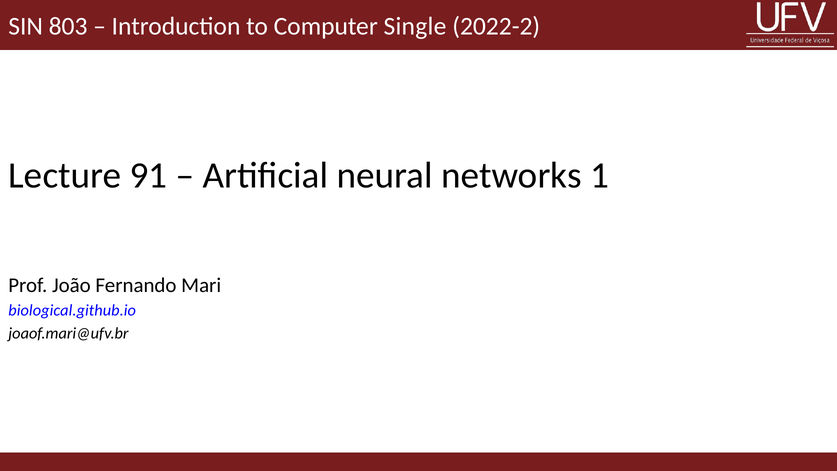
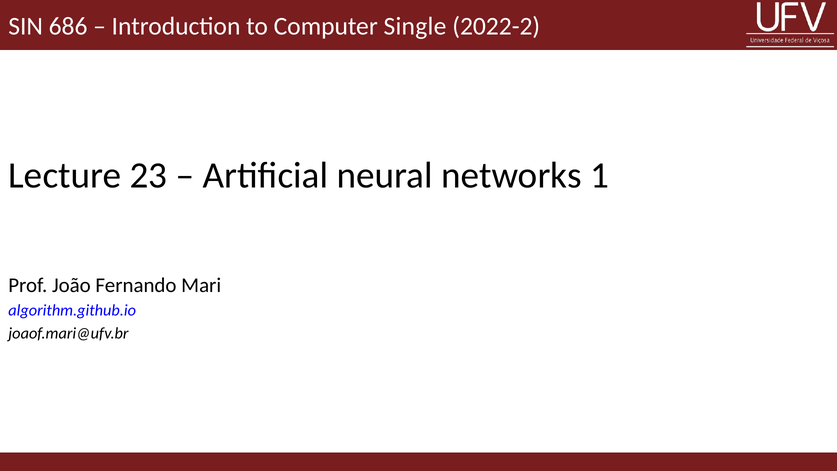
803: 803 -> 686 (68, 26)
91: 91 -> 23 (148, 175)
biological.github.io: biological.github.io -> algorithm.github.io (72, 310)
